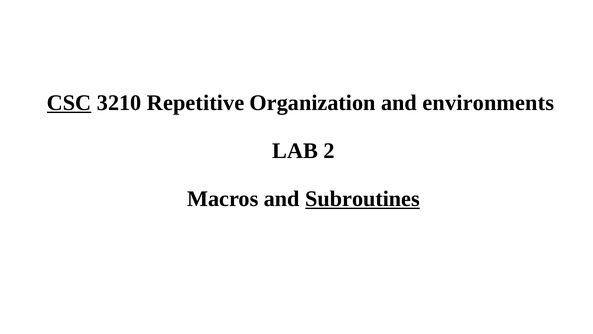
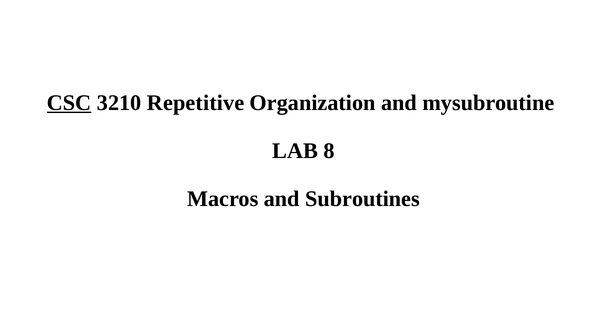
environments: environments -> mysubroutine (488, 103)
2: 2 -> 8 (329, 151)
Subroutines underline: present -> none (362, 199)
